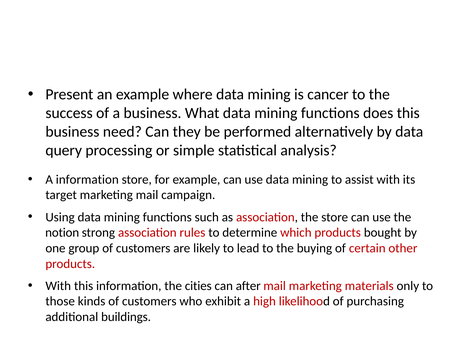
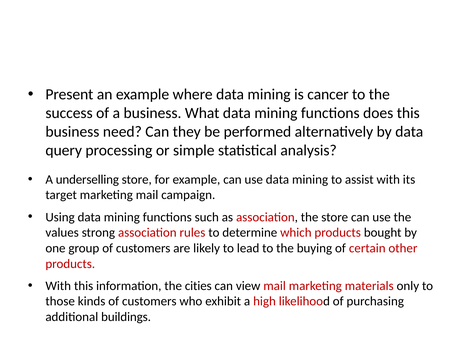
A information: information -> underselling (87, 179)
notion: notion -> values (62, 232)
after: after -> view (248, 285)
